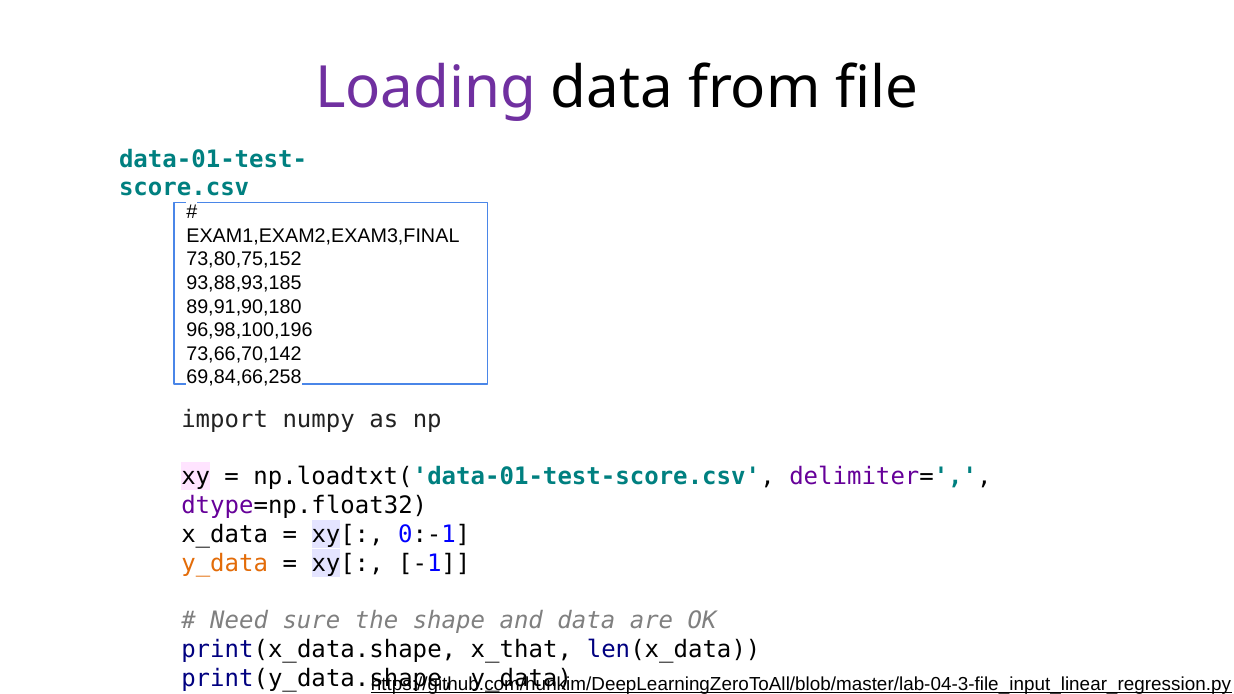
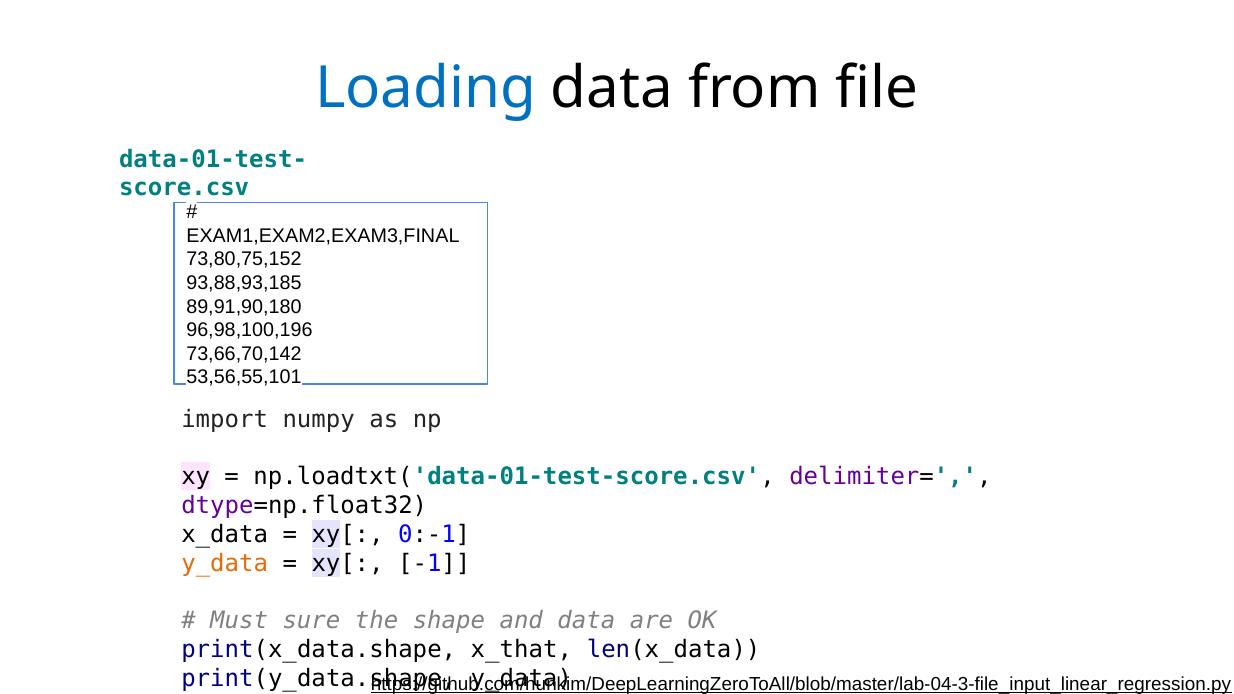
Loading colour: purple -> blue (426, 88)
69,84,66,258: 69,84,66,258 -> 53,56,55,101 (244, 378)
Need: Need -> Must (239, 621)
